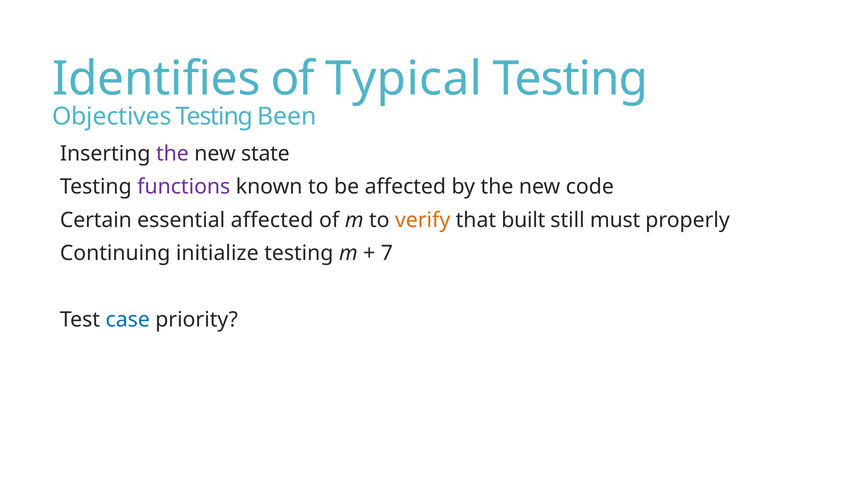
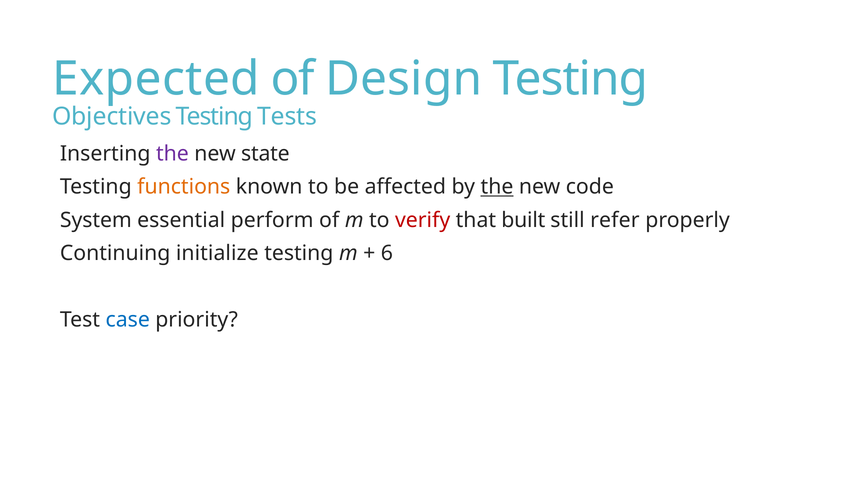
Identifies: Identifies -> Expected (156, 79)
Typical: Typical -> Design (404, 79)
Been: Been -> Tests (287, 116)
functions colour: purple -> orange (184, 187)
the underline: none -> present (497, 187)
Certain: Certain -> System (96, 220)
essential affected: affected -> perform (272, 220)
verify colour: orange -> red (423, 220)
must: must -> refer (615, 220)
7: 7 -> 6 (387, 253)
